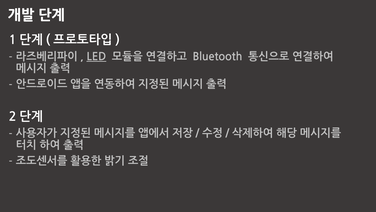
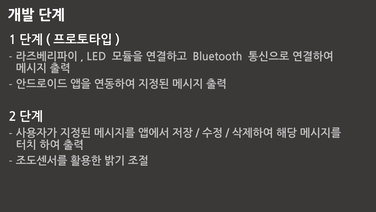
LED underline: present -> none (96, 57)
